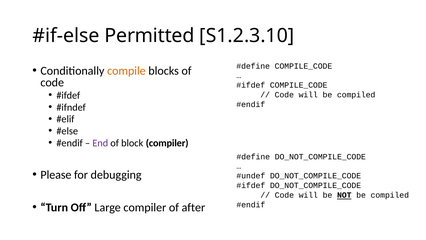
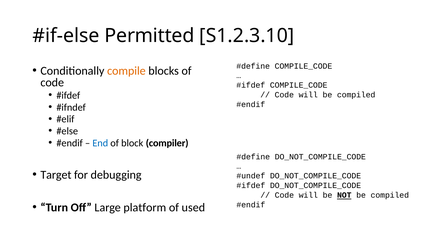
End colour: purple -> blue (100, 143)
Please: Please -> Target (56, 174)
Large compiler: compiler -> platform (145, 207)
after: after -> used (193, 207)
